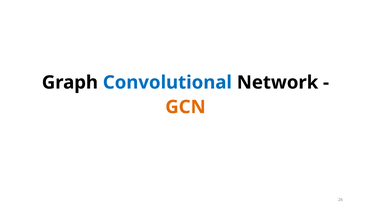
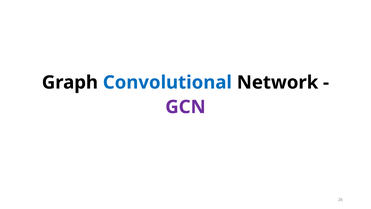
GCN colour: orange -> purple (185, 107)
